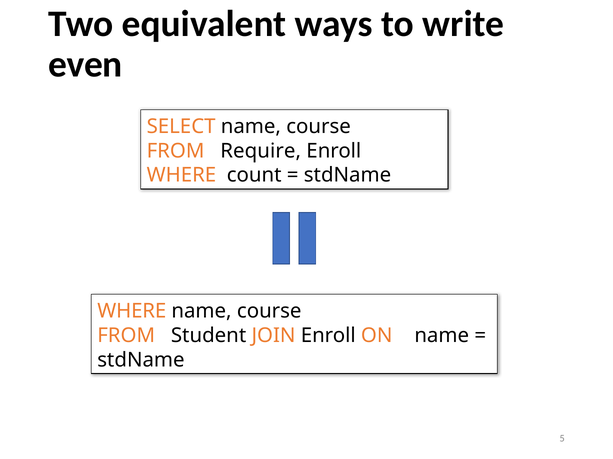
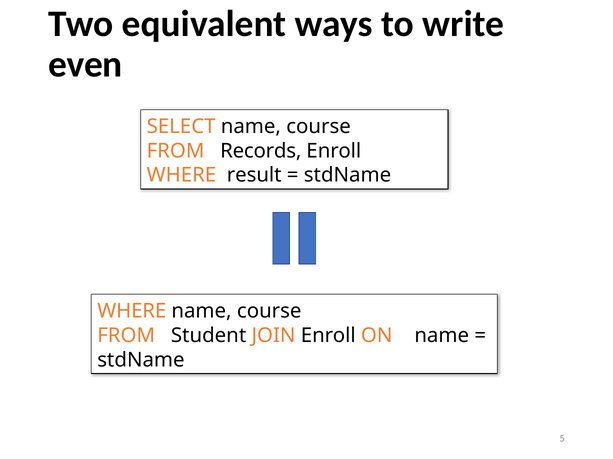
Require: Require -> Records (261, 151)
count: count -> result (254, 176)
